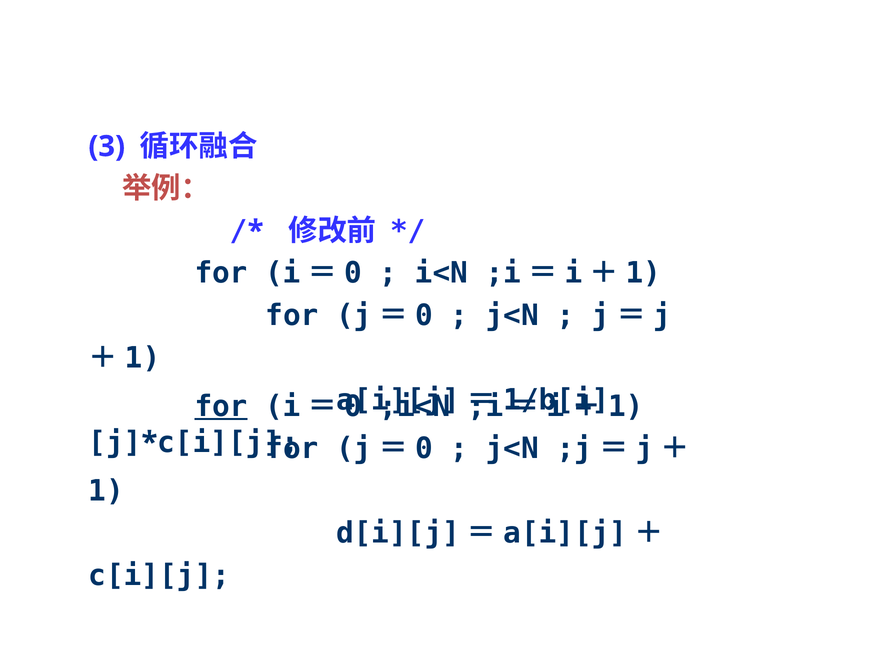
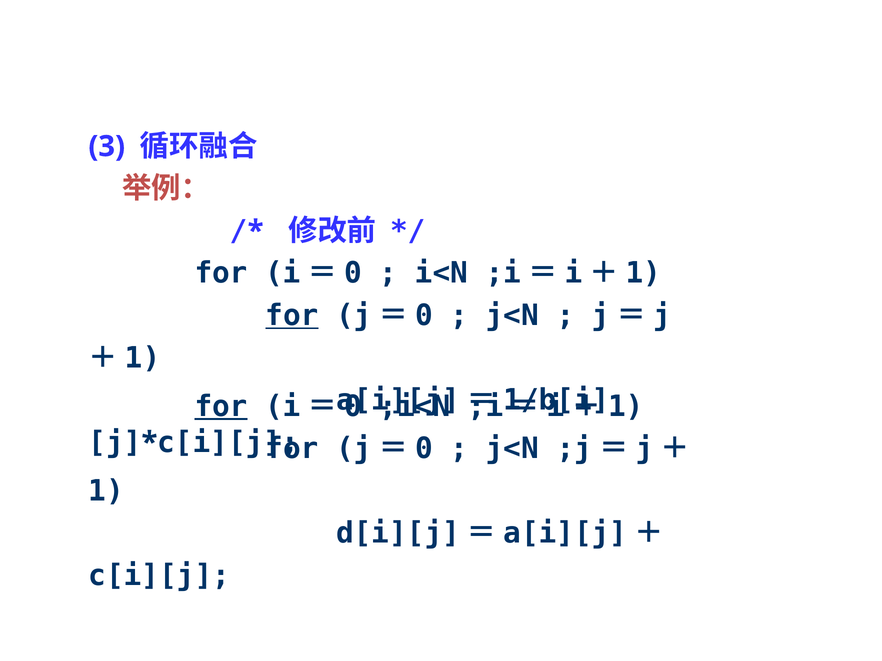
for underline: none -> present (292, 316)
